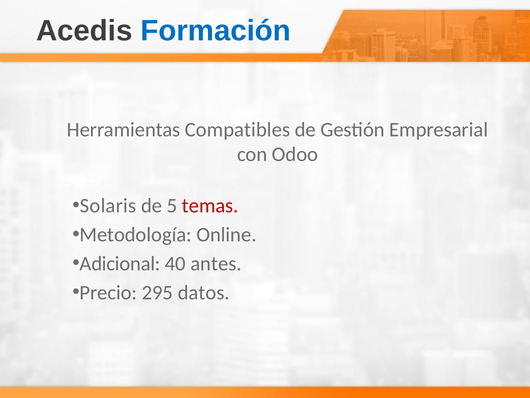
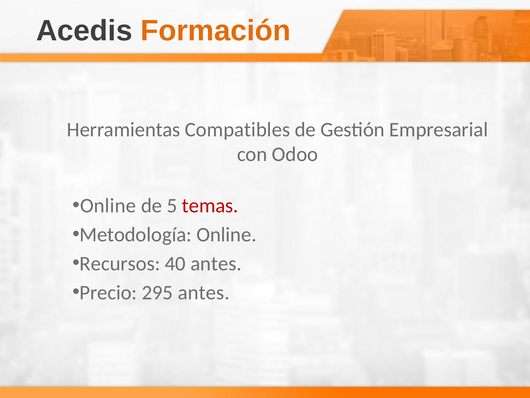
Formación colour: blue -> orange (216, 31)
Solaris: Solaris -> Online (108, 206)
Adicional: Adicional -> Recursos (120, 263)
295 datos: datos -> antes (204, 292)
